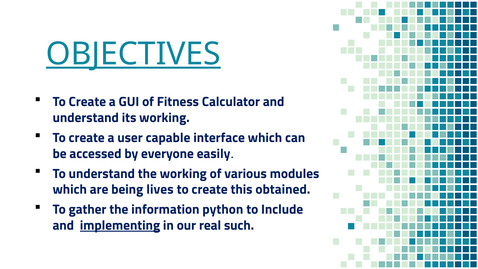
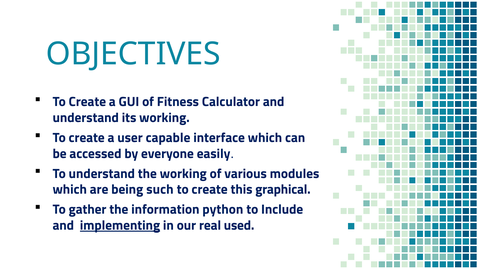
OBJECTIVES underline: present -> none (133, 54)
lives: lives -> such (160, 190)
obtained: obtained -> graphical (283, 190)
such: such -> used (239, 225)
